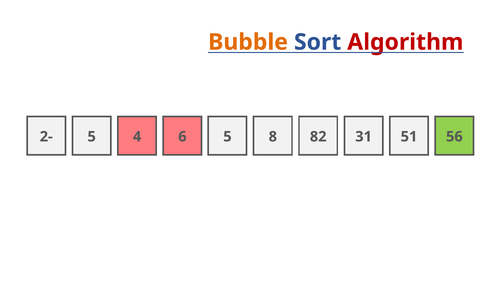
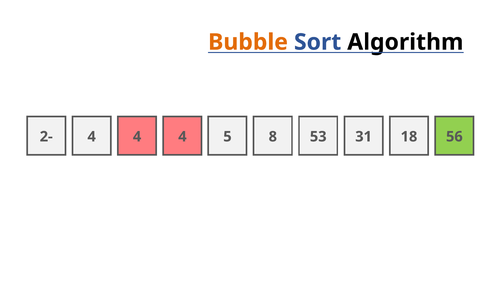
Algorithm colour: red -> black (405, 42)
5: 5 -> 4 (92, 137)
6: 6 -> 4 (182, 137)
82: 82 -> 53 (318, 137)
51: 51 -> 18 (409, 137)
